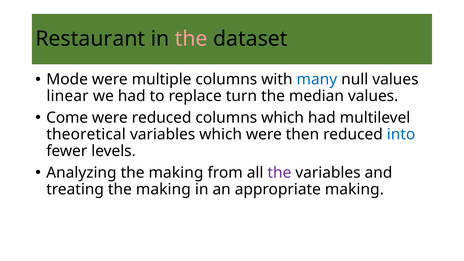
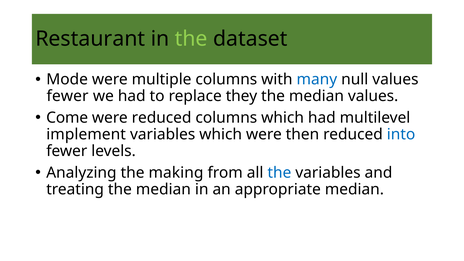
the colour: pink -> light green (191, 39)
linear: linear -> fewer (68, 96)
turn: turn -> they (241, 96)
theoretical: theoretical -> implement (86, 134)
the colour: purple -> blue (279, 173)
treating the making: making -> median (163, 189)
appropriate making: making -> median (354, 189)
